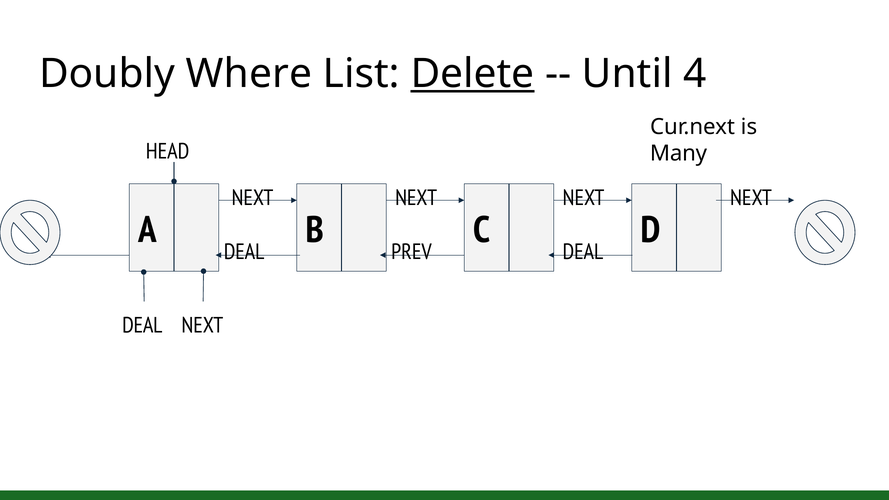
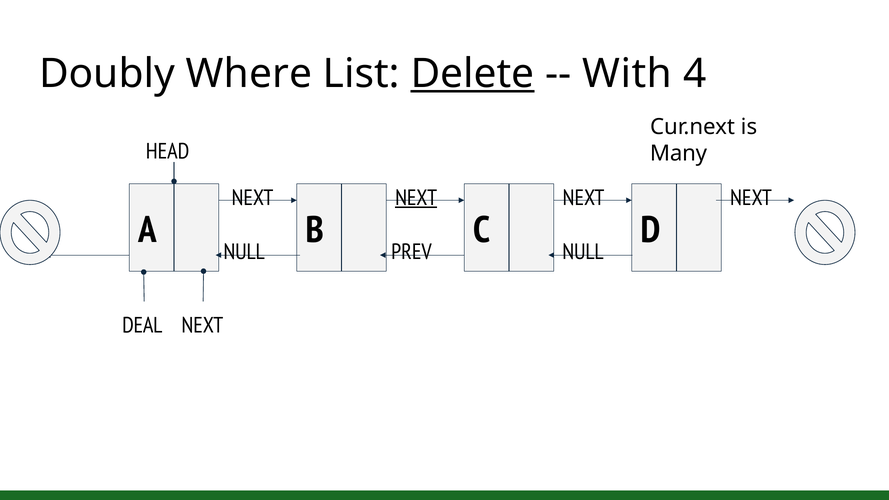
Until: Until -> With (627, 74)
NEXT underline: none -> present (416, 198)
DEAL: DEAL -> NULL (244, 252)
PREV DEAL: DEAL -> NULL (583, 252)
